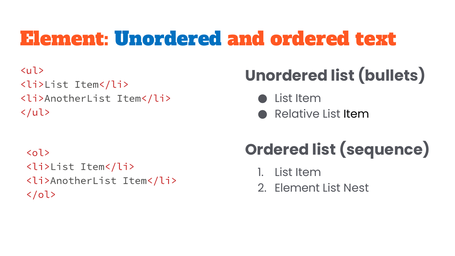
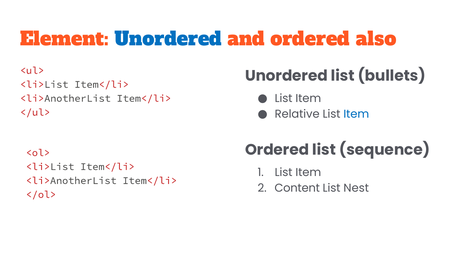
text: text -> also (376, 39)
Item colour: black -> blue (356, 114)
Element: Element -> Content (297, 188)
